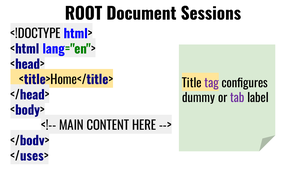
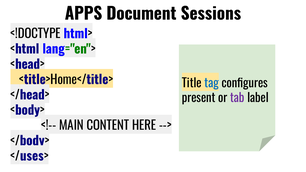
ROOT: ROOT -> APPS (84, 14)
tag colour: purple -> blue (212, 83)
dummy: dummy -> present (199, 98)
